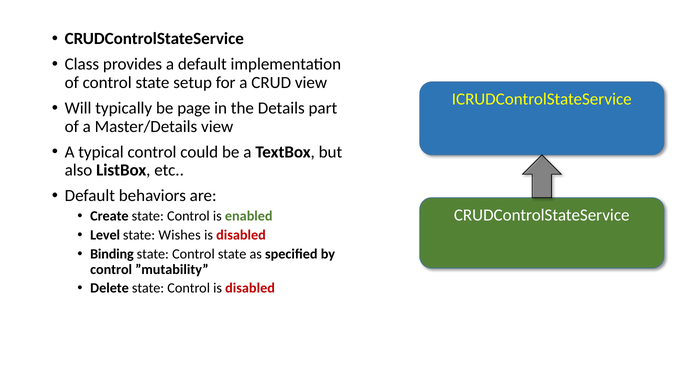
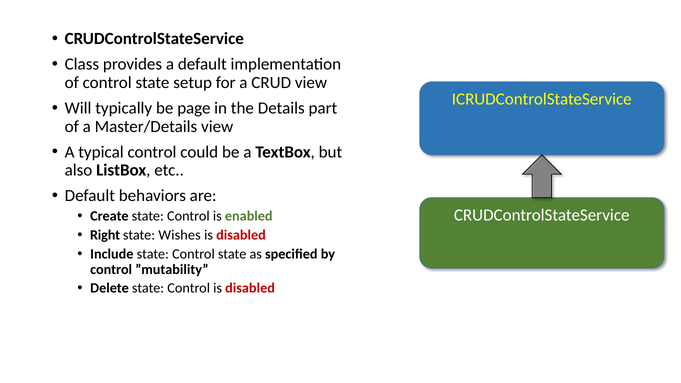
Level: Level -> Right (105, 235)
Binding: Binding -> Include (112, 254)
